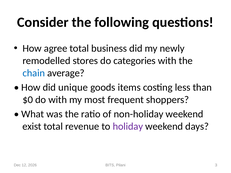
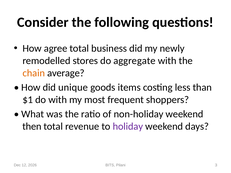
categories: categories -> aggregate (134, 61)
chain colour: blue -> orange (34, 73)
$0: $0 -> $1 (28, 100)
exist: exist -> then (32, 127)
